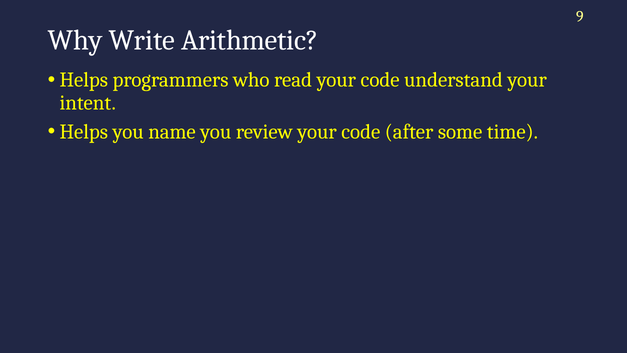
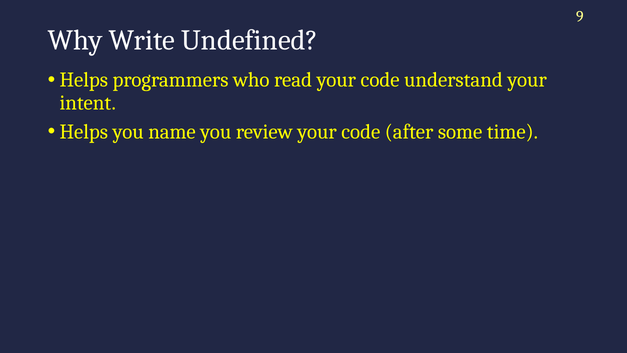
Arithmetic: Arithmetic -> Undefined (250, 40)
